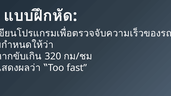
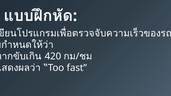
320: 320 -> 420 (53, 56)
